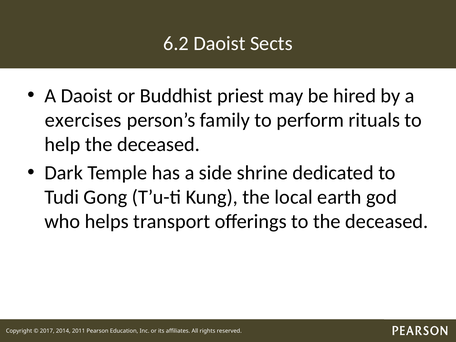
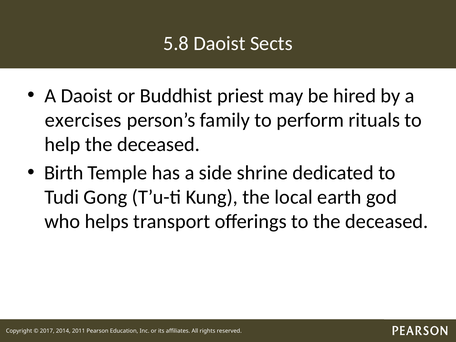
6.2: 6.2 -> 5.8 (176, 44)
Dark: Dark -> Birth (64, 173)
